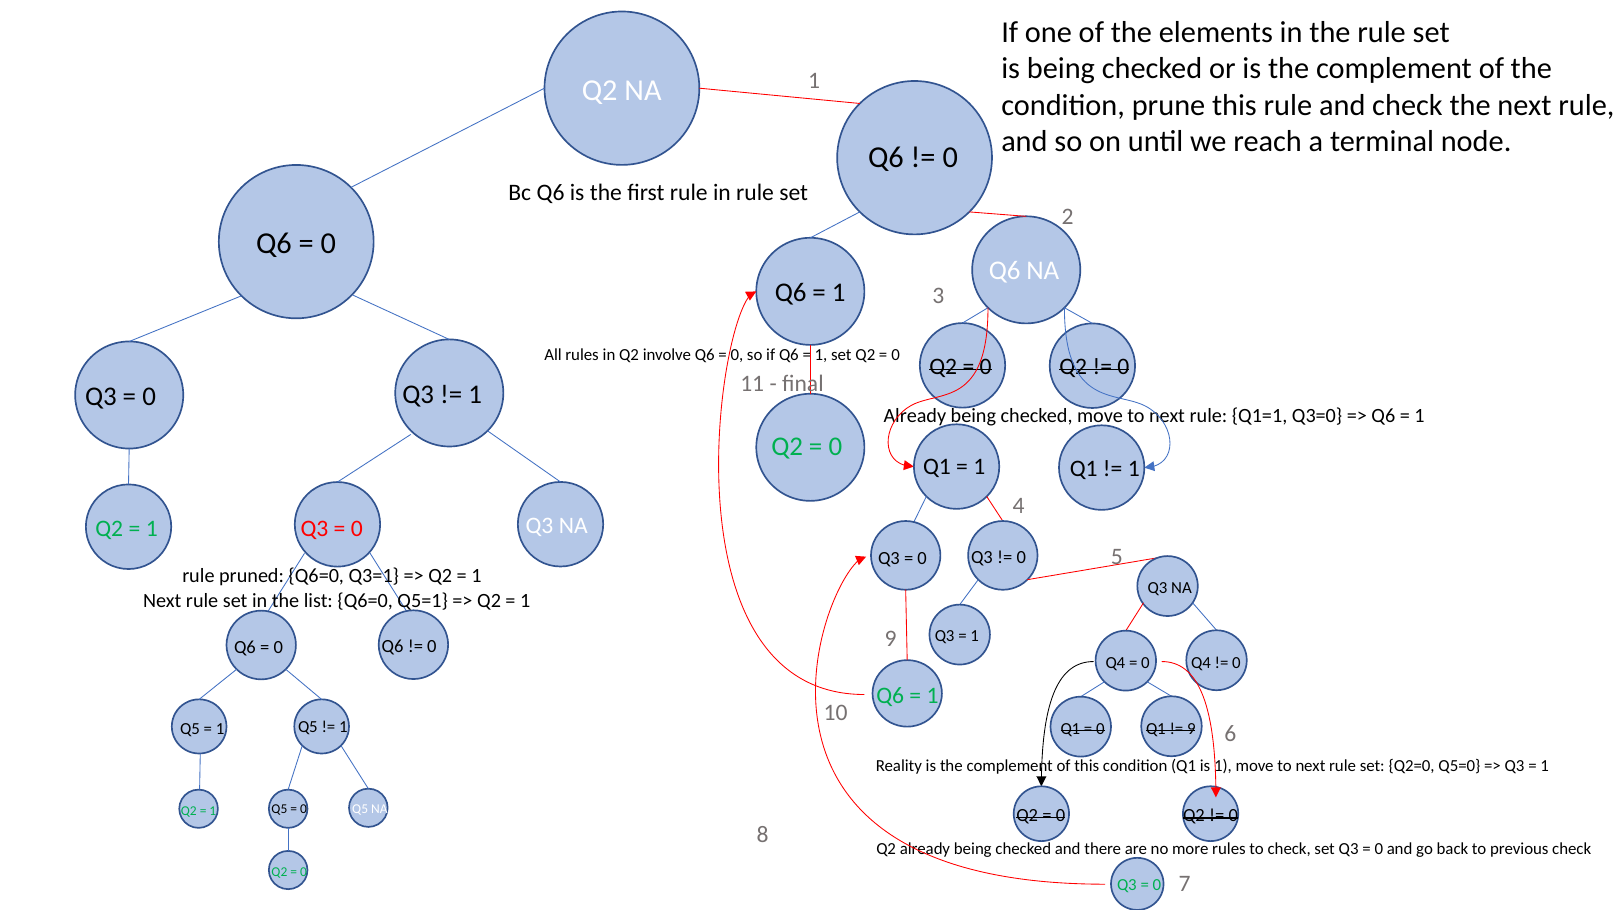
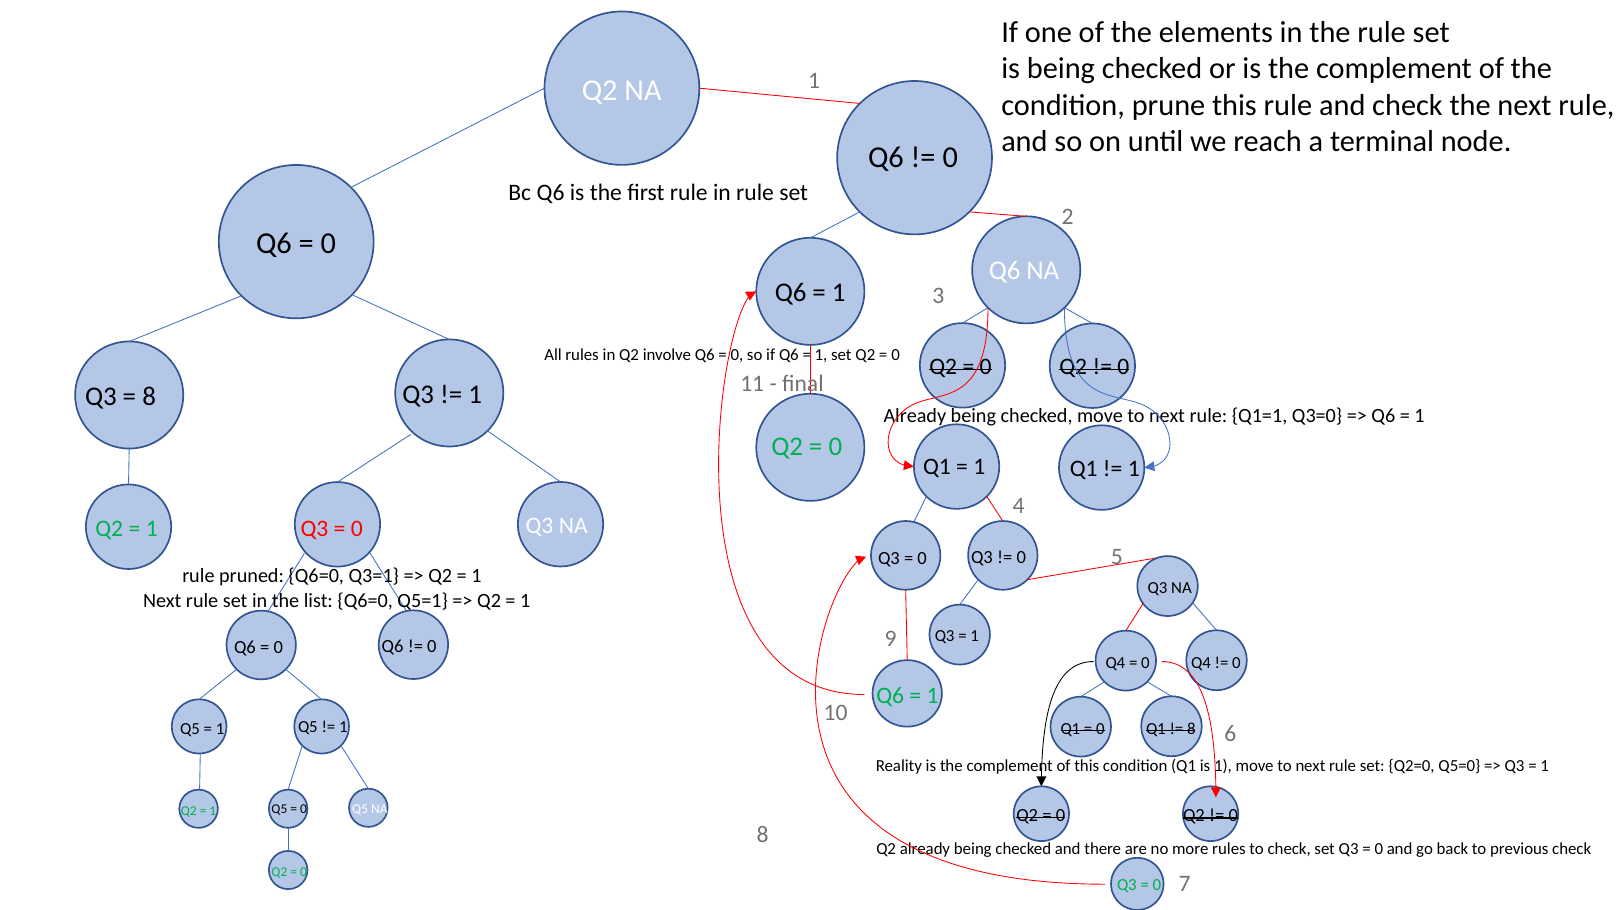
0: 0 -> 8 (149, 397)
9: 9 -> 8 (1191, 729)
